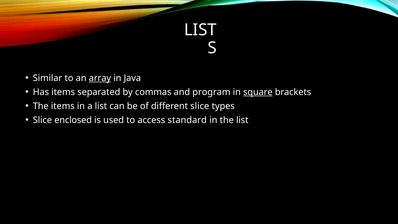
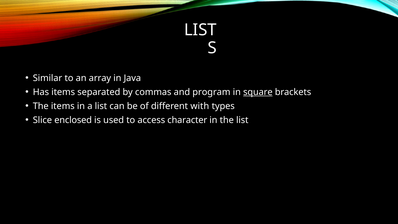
array underline: present -> none (100, 78)
different slice: slice -> with (200, 106)
standard: standard -> character (187, 120)
